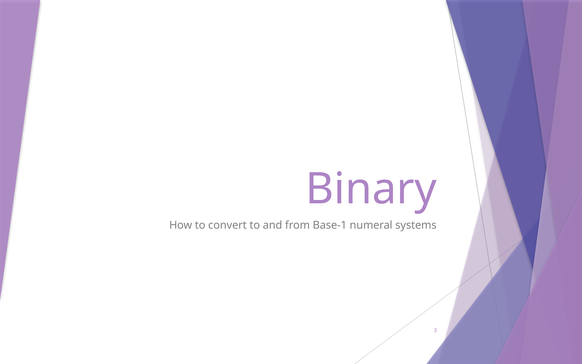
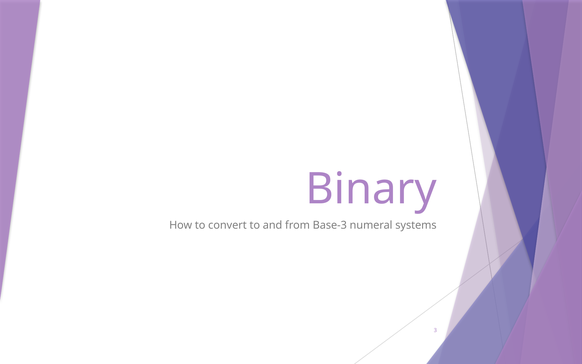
Base-1: Base-1 -> Base-3 (330, 225)
